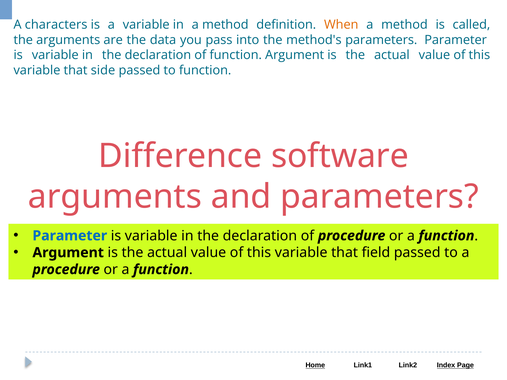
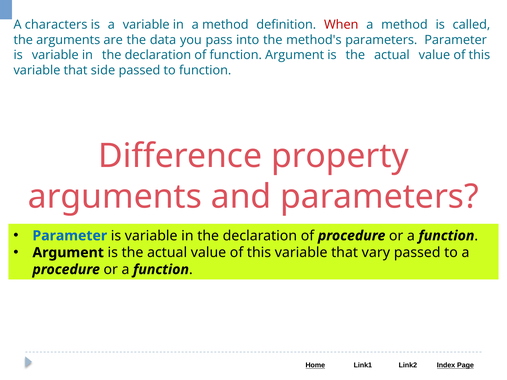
When colour: orange -> red (341, 25)
software: software -> property (340, 156)
field: field -> vary (376, 253)
